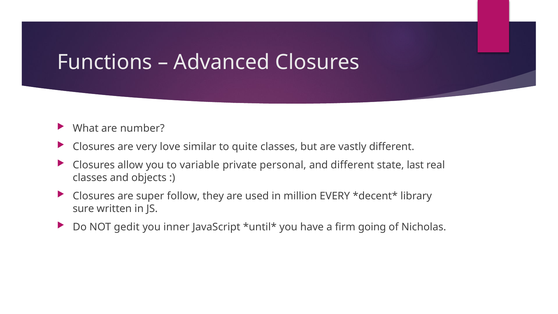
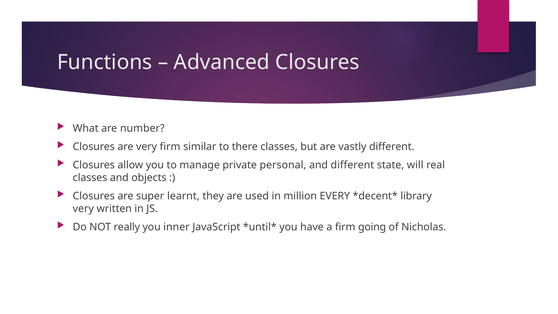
very love: love -> firm (170, 147)
quite: quite -> there (245, 147)
variable: variable -> manage (200, 165)
last: last -> will (415, 165)
follow: follow -> learnt (183, 196)
sure: sure -> very (83, 208)
gedit: gedit -> really (127, 227)
